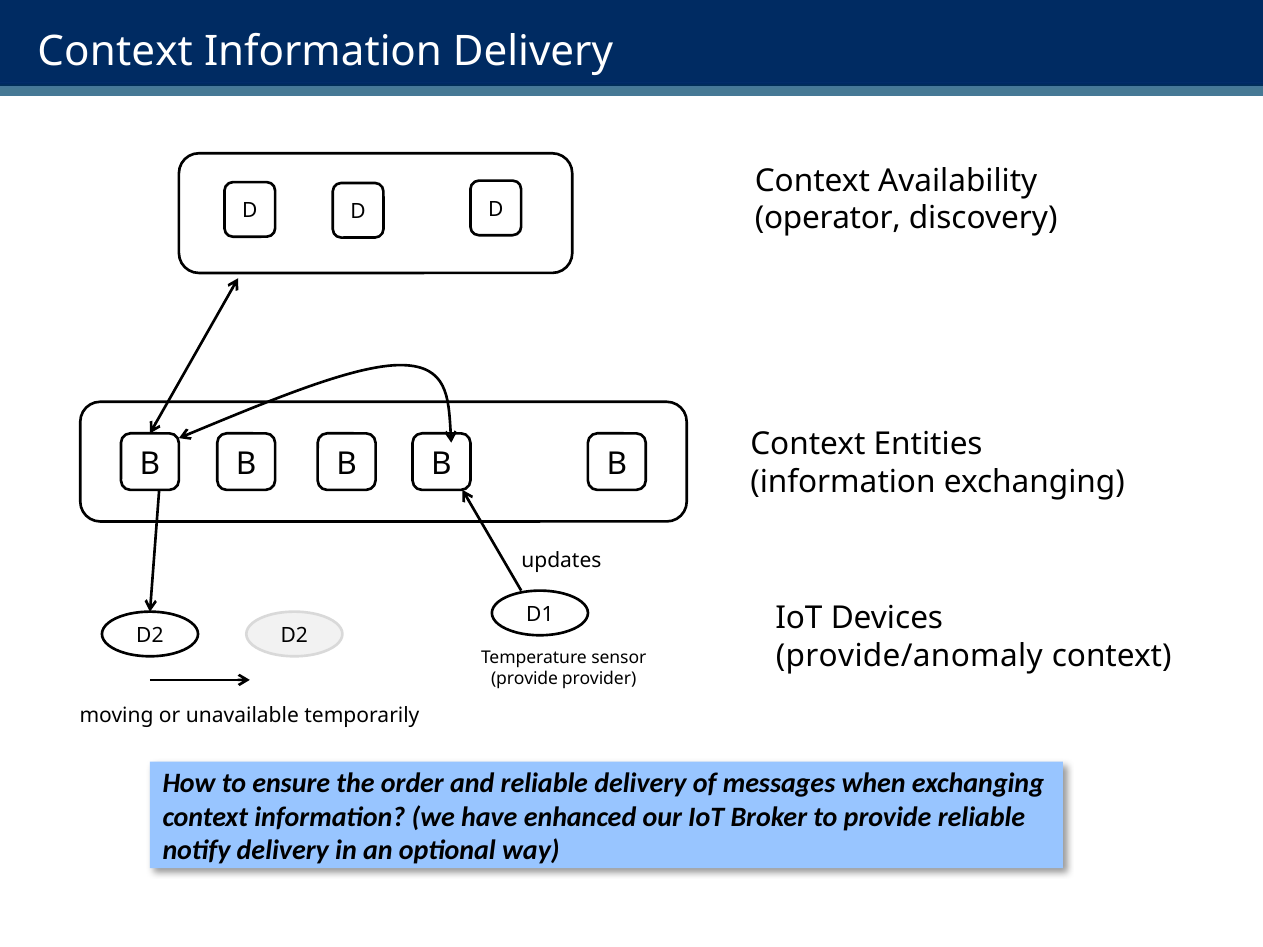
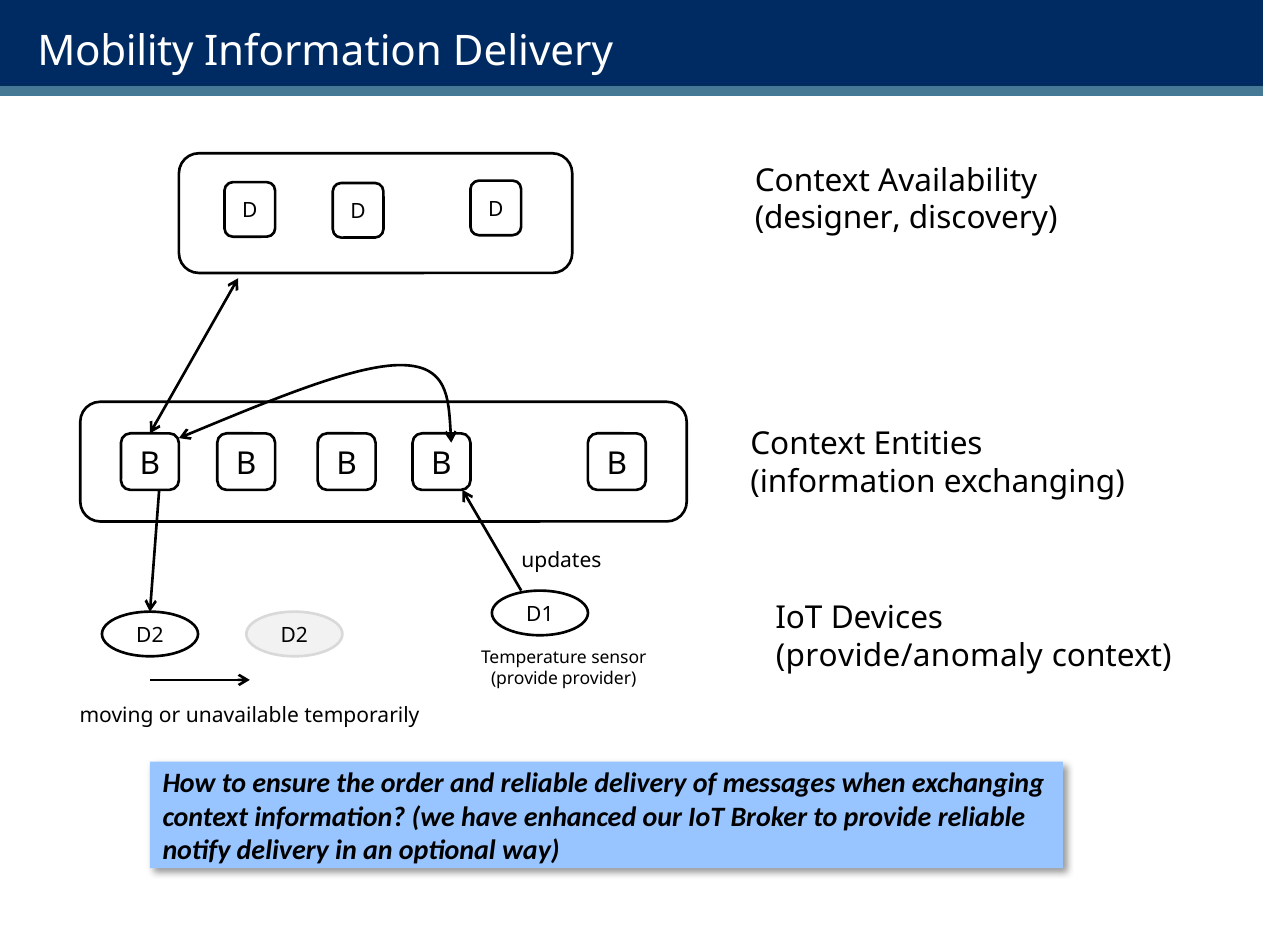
Context: Context -> Mobility (115, 51)
operator: operator -> designer (828, 219)
